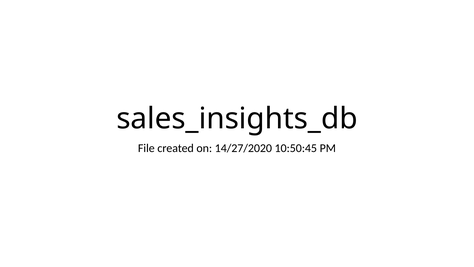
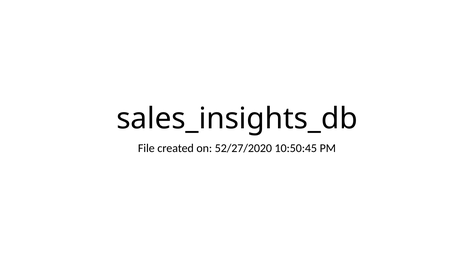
14/27/2020: 14/27/2020 -> 52/27/2020 (243, 148)
